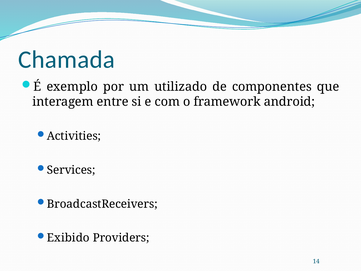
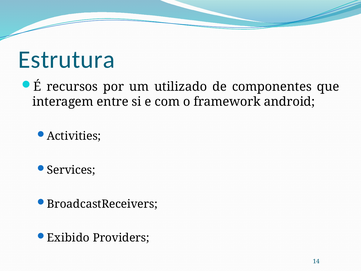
Chamada: Chamada -> Estrutura (66, 60)
exemplo: exemplo -> recursos (72, 87)
